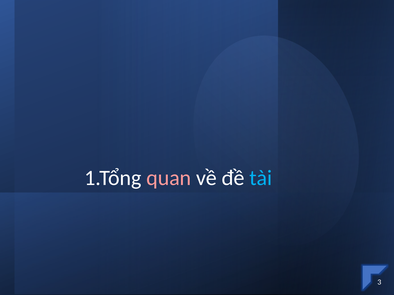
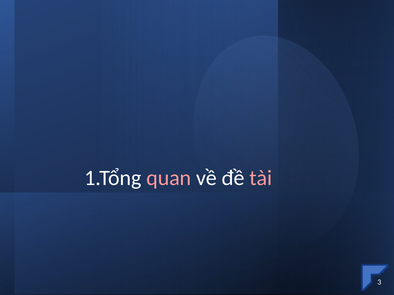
tài colour: light blue -> pink (261, 178)
